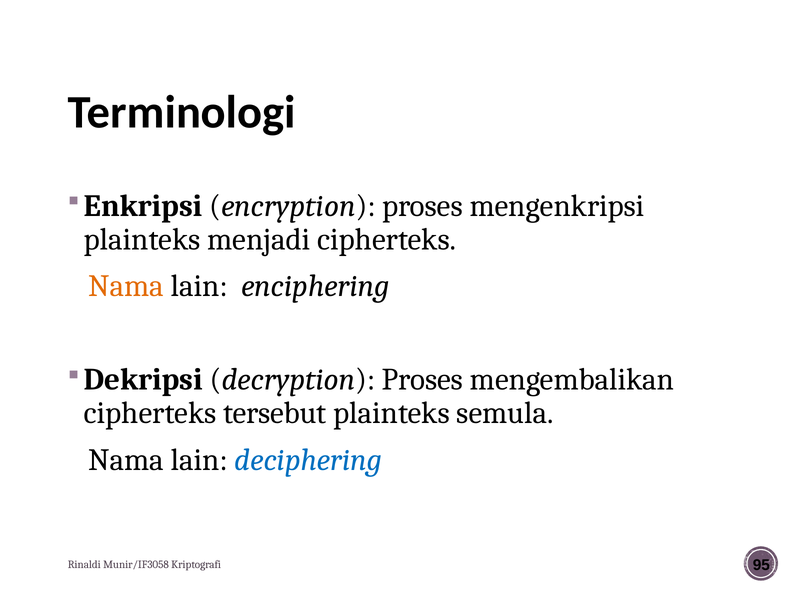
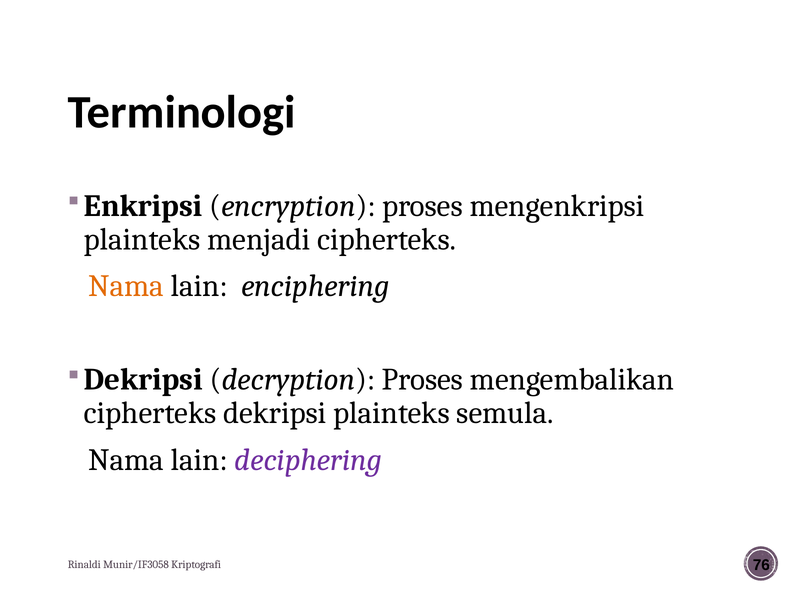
tersebut: tersebut -> dekripsi (275, 413)
deciphering colour: blue -> purple (308, 460)
95: 95 -> 76 (761, 564)
